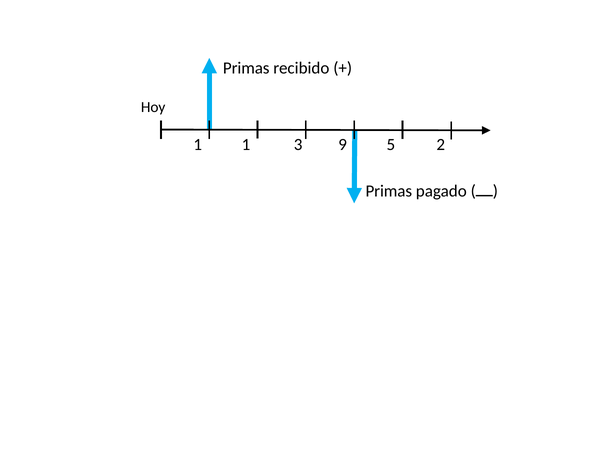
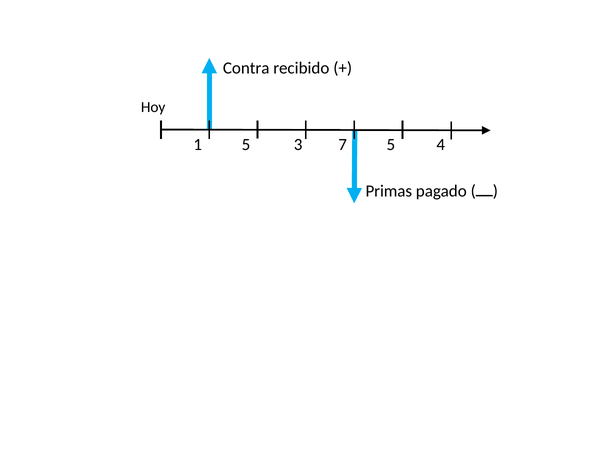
Primas: Primas -> Contra (246, 68)
1 1: 1 -> 5 (246, 145)
9: 9 -> 7 (343, 145)
2: 2 -> 4 (441, 145)
